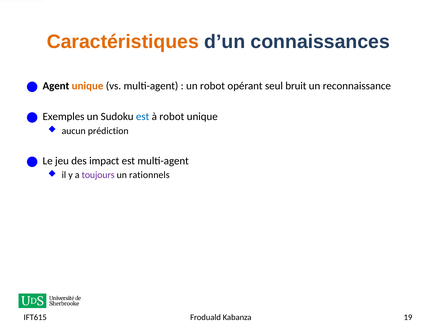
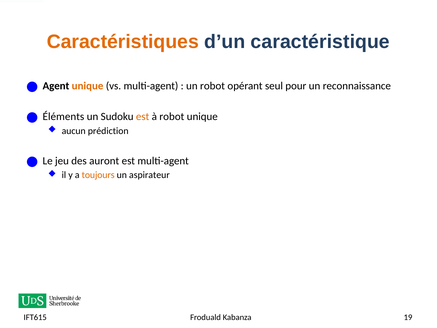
connaissances: connaissances -> caractéristique (320, 42)
bruit: bruit -> pour (296, 86)
Exemples: Exemples -> Éléments (63, 117)
est colour: blue -> orange (143, 117)
impact: impact -> auront (104, 161)
toujours colour: purple -> orange (98, 175)
rationnels: rationnels -> aspirateur (149, 175)
